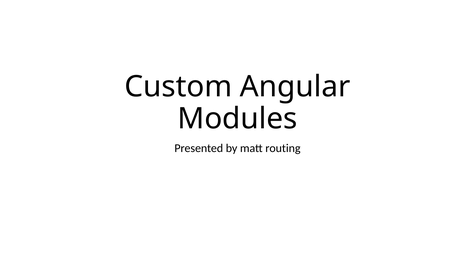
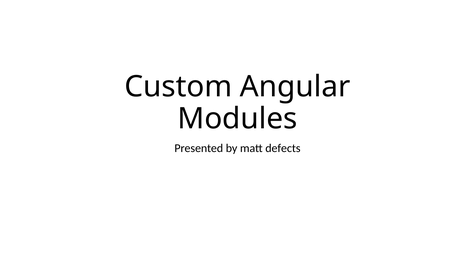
routing: routing -> defects (283, 148)
